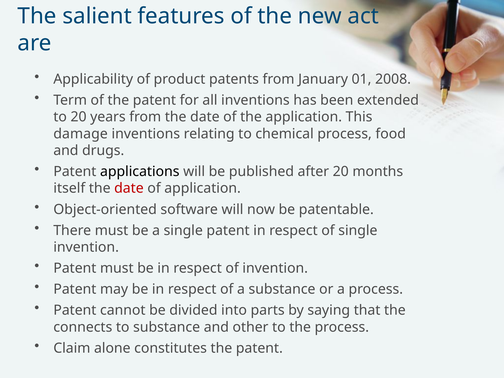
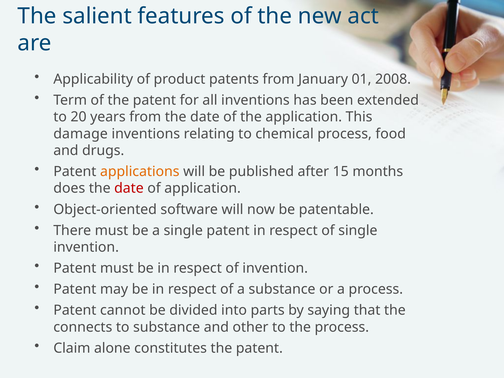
applications colour: black -> orange (140, 172)
after 20: 20 -> 15 (341, 172)
itself: itself -> does (69, 188)
